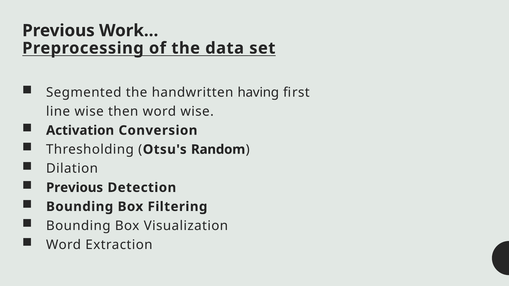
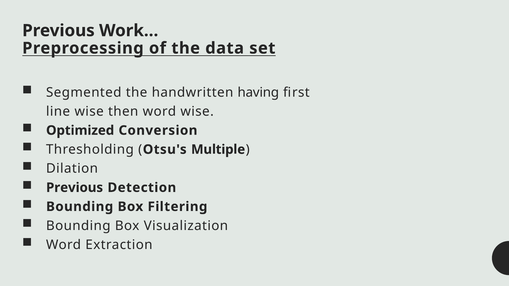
Activation: Activation -> Optimized (80, 131)
Random: Random -> Multiple (218, 150)
